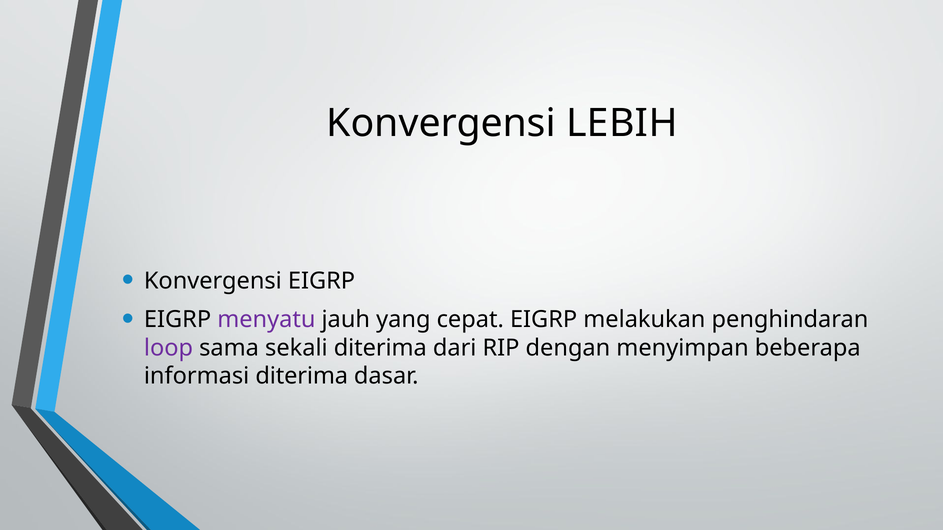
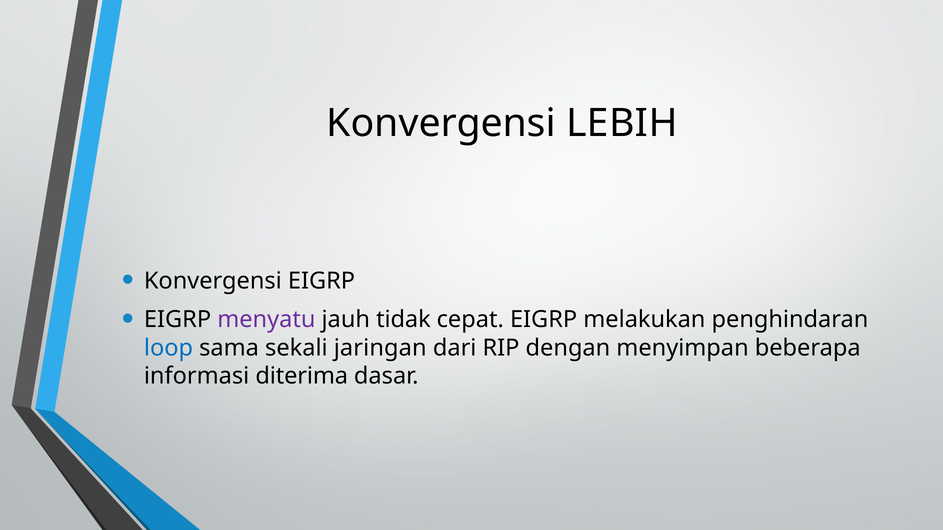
yang: yang -> tidak (403, 320)
loop colour: purple -> blue (169, 348)
sekali diterima: diterima -> jaringan (380, 348)
